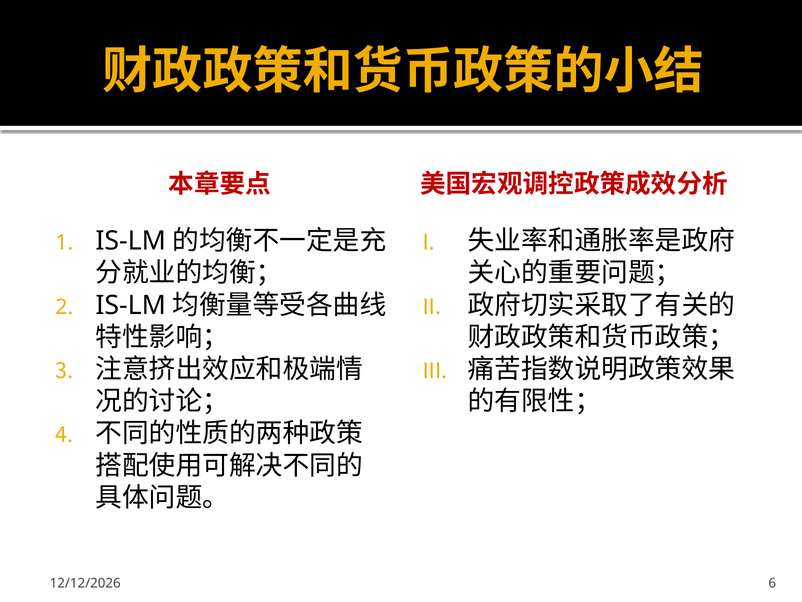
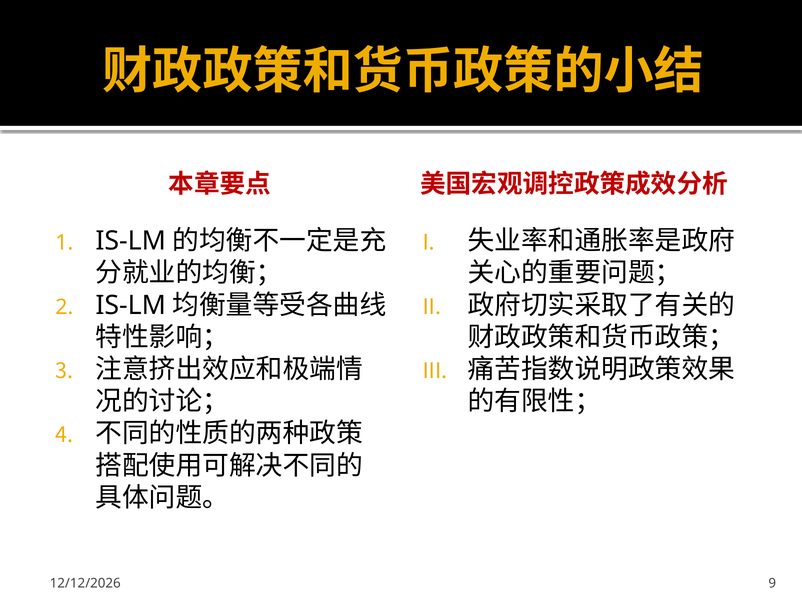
6: 6 -> 9 (772, 583)
